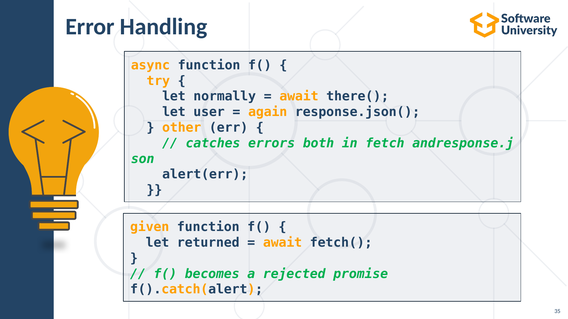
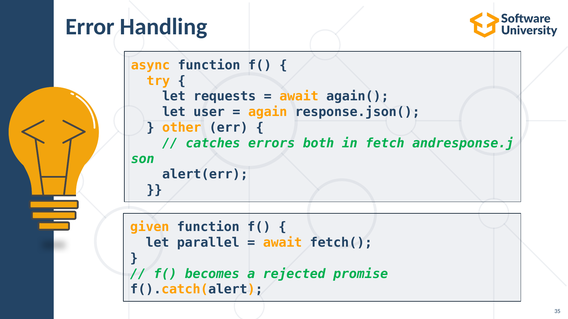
normally: normally -> requests (225, 97)
there(: there( -> again( (358, 97)
returned: returned -> parallel (208, 243)
